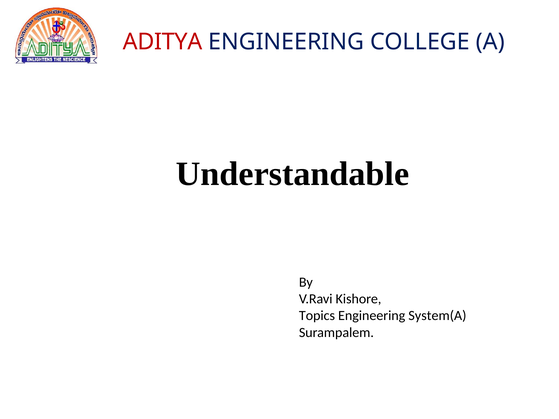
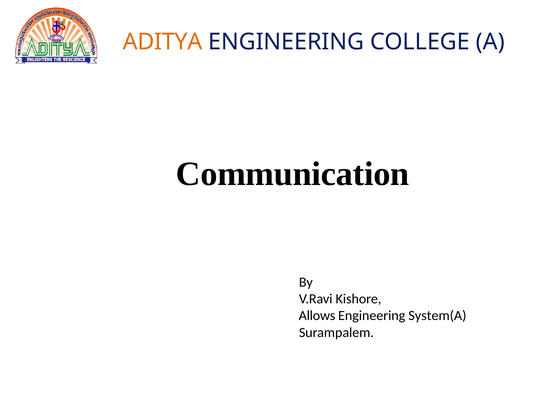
ADITYA colour: red -> orange (162, 42)
Understandable: Understandable -> Communication (293, 174)
Topics: Topics -> Allows (317, 316)
